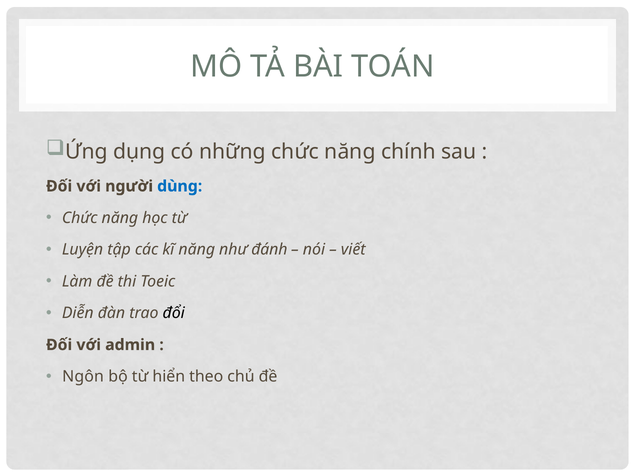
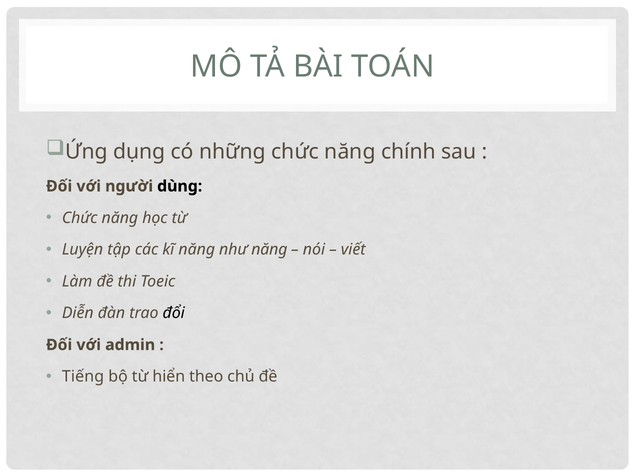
dùng colour: blue -> black (180, 186)
như đánh: đánh -> năng (269, 250)
Ngôn: Ngôn -> Tiếng (83, 377)
